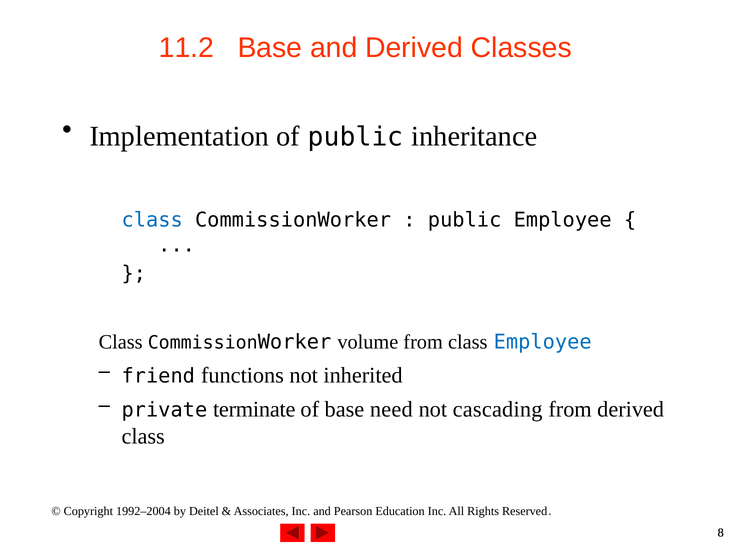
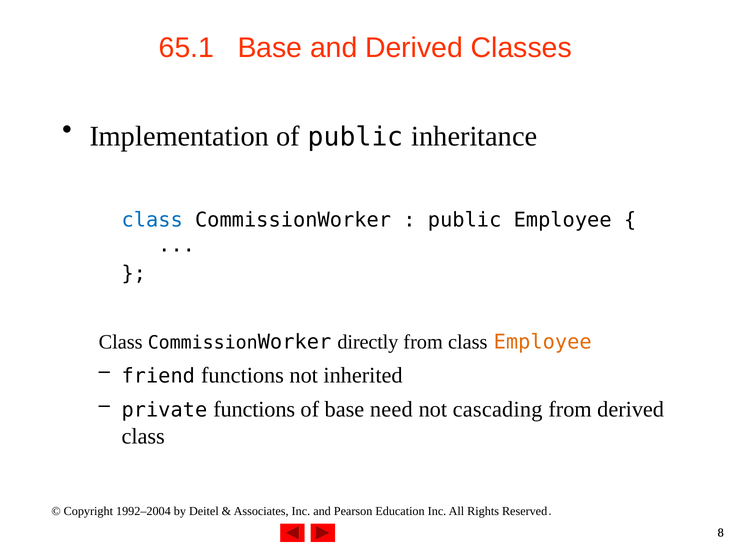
11.2: 11.2 -> 65.1 (186, 48)
volume: volume -> directly (368, 342)
Employee colour: blue -> orange (543, 342)
private terminate: terminate -> functions (254, 410)
